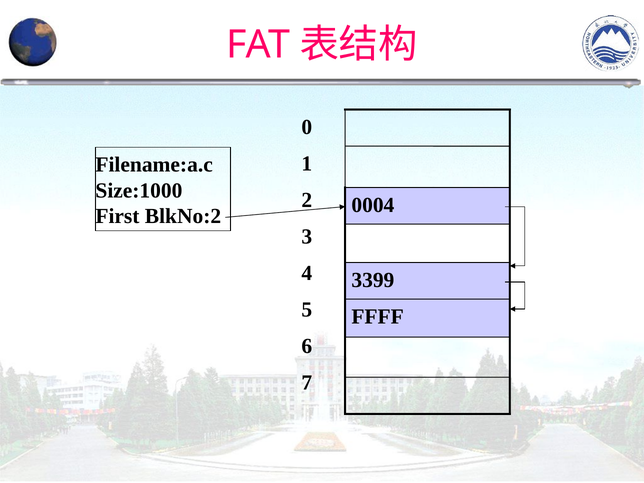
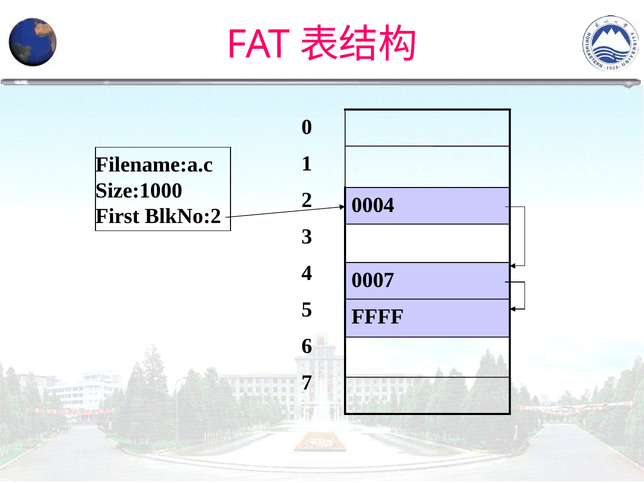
3399: 3399 -> 0007 (373, 280)
